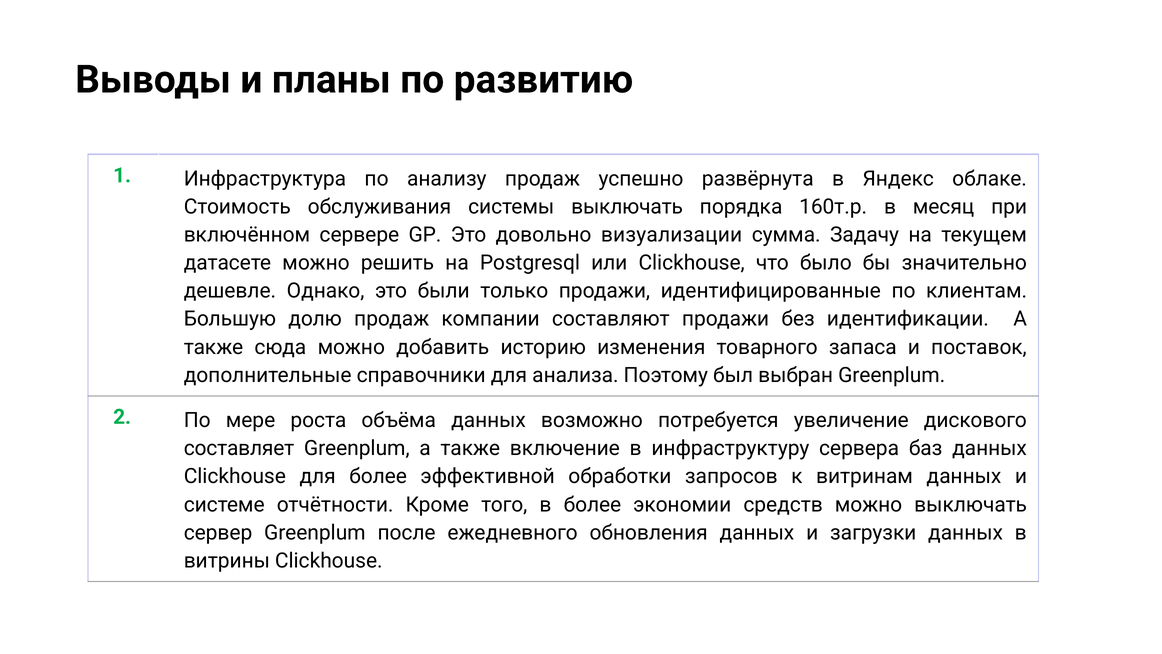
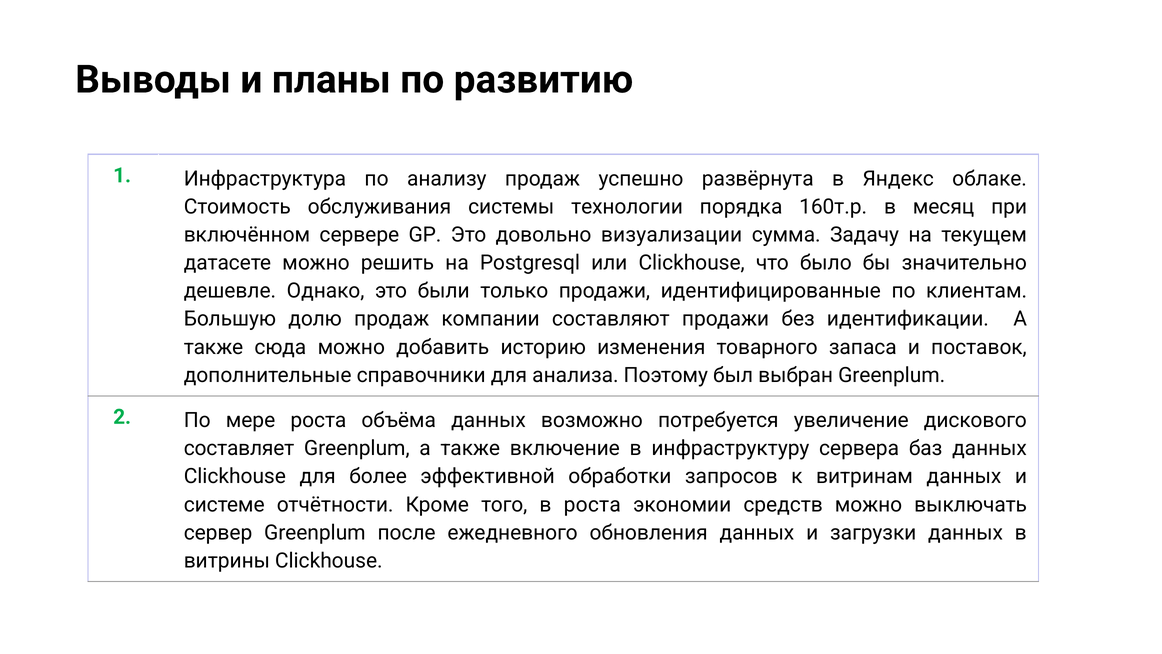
системы выключать: выключать -> технологии (627, 207)
в более: более -> роста (592, 504)
